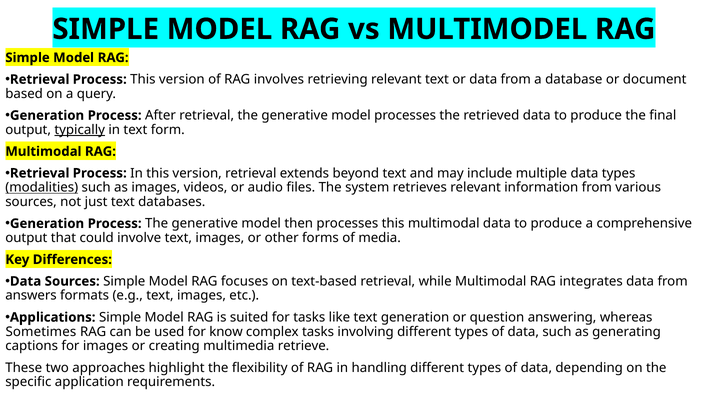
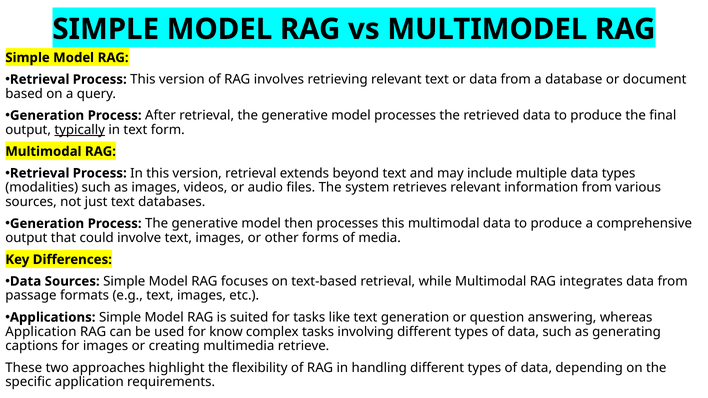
modalities underline: present -> none (42, 188)
answers: answers -> passage (31, 296)
Sometimes: Sometimes -> Application (41, 332)
